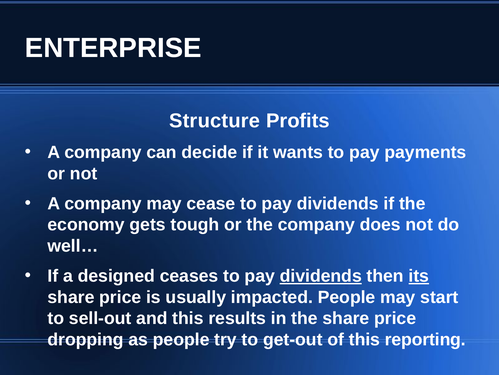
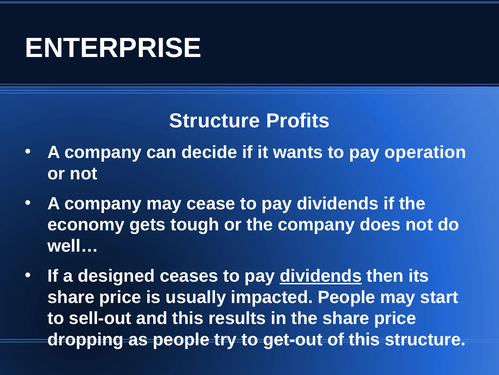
payments: payments -> operation (425, 152)
its underline: present -> none (419, 276)
this reporting: reporting -> structure (425, 339)
